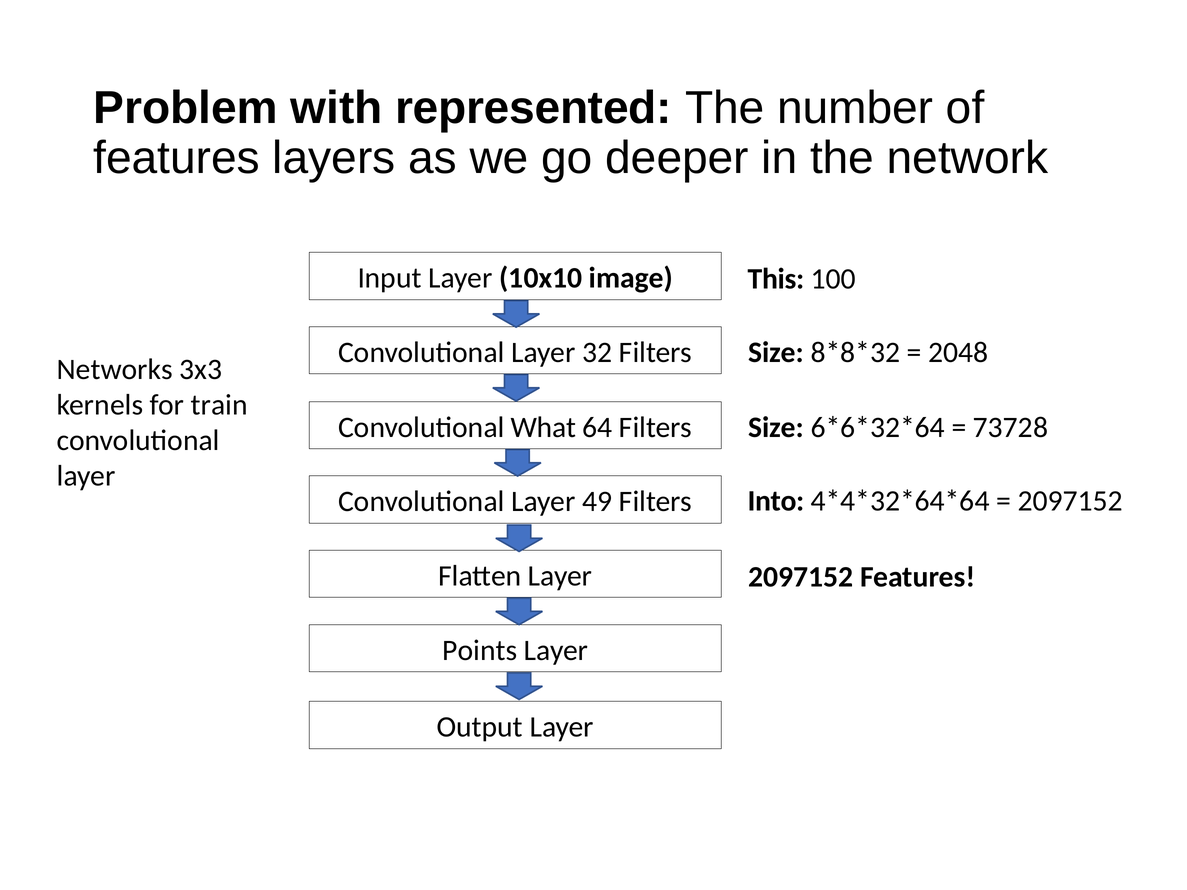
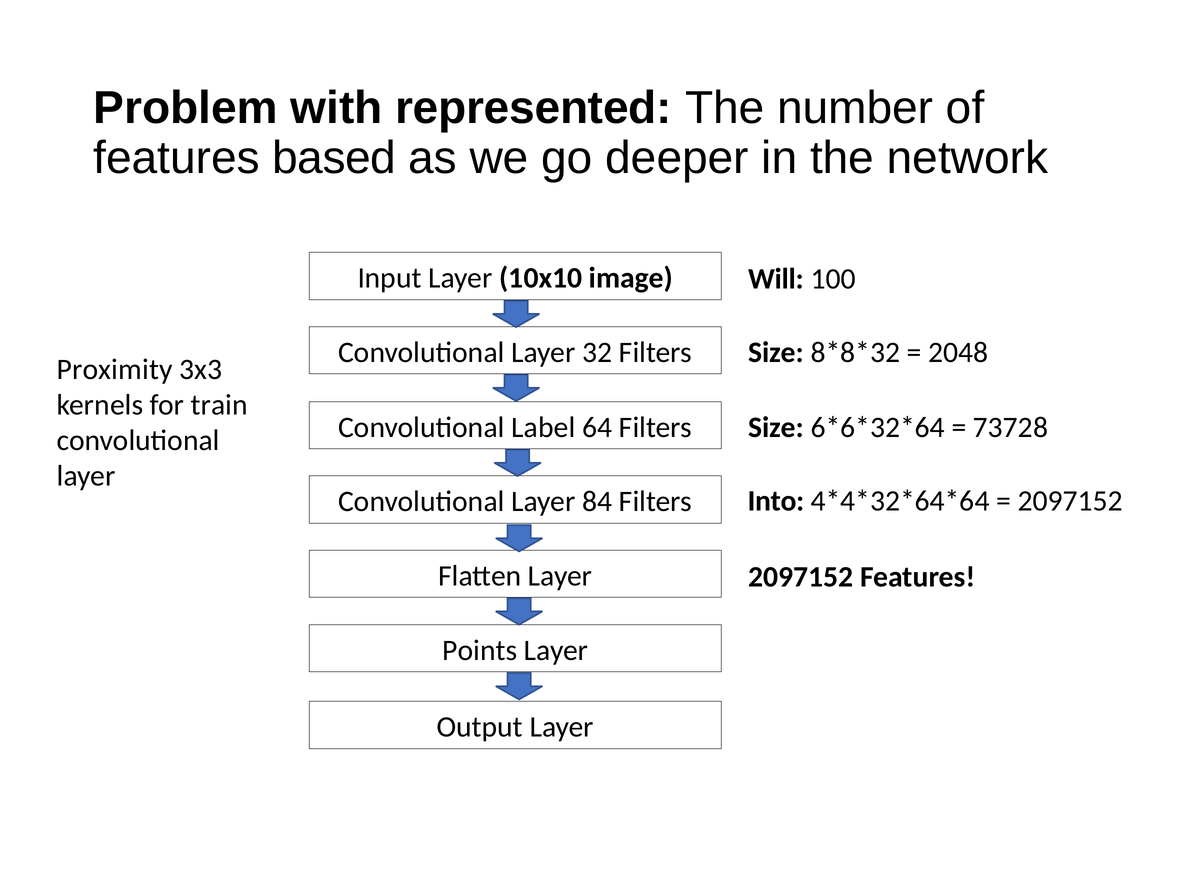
layers: layers -> based (334, 158)
This: This -> Will (776, 279)
Networks: Networks -> Proximity (115, 369)
What: What -> Label (543, 427)
49: 49 -> 84 (597, 502)
